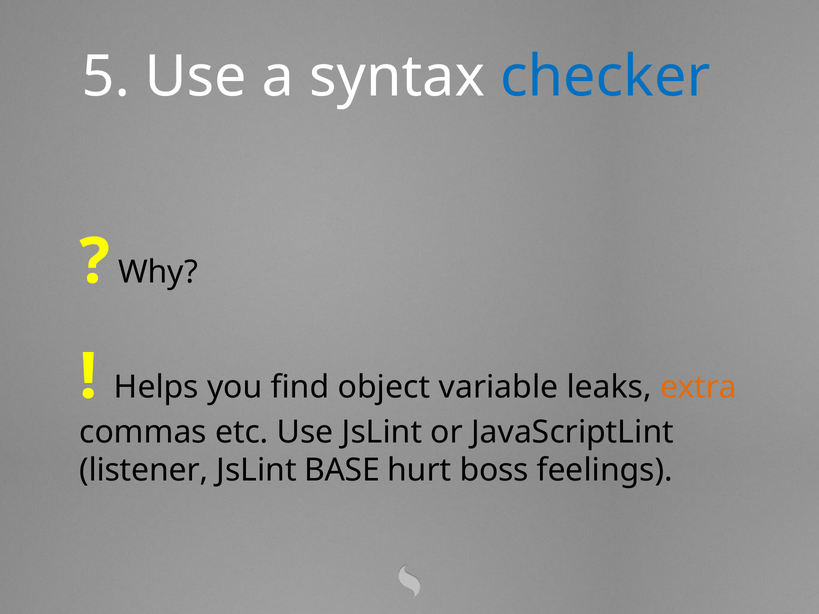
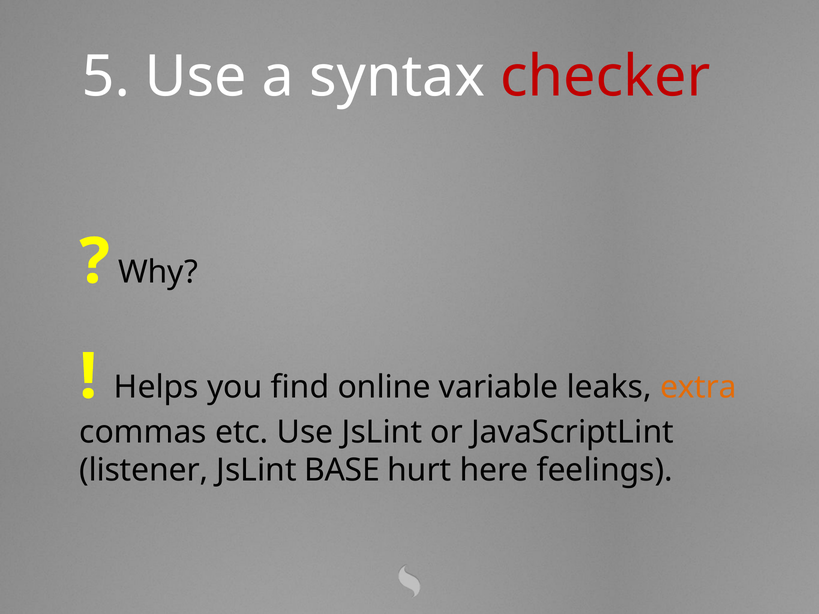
checker colour: blue -> red (605, 77)
object: object -> online (384, 387)
boss: boss -> here (494, 471)
